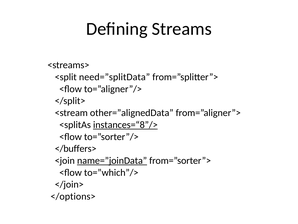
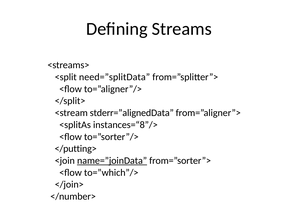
other=”alignedData: other=”alignedData -> stderr=”alignedData (132, 113)
instances=“8”/> underline: present -> none (125, 124)
</buffers>: </buffers> -> </putting> (76, 148)
</options>: </options> -> </number> (73, 196)
